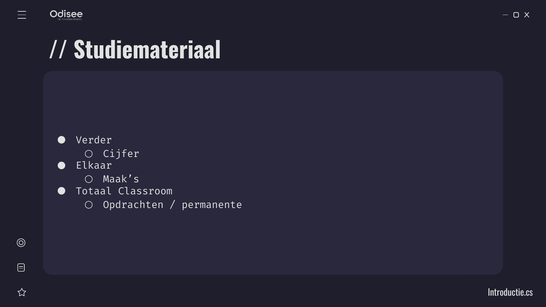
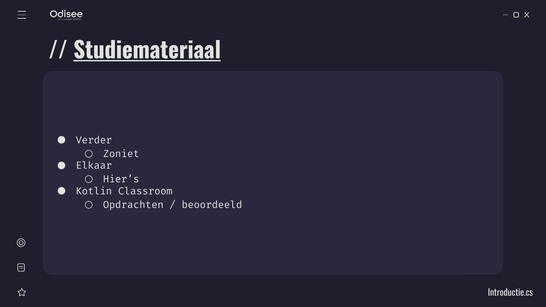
Studiemateriaal underline: none -> present (147, 51)
Cijfer: Cijfer -> Zoniet (121, 154)
Maak’s: Maak’s -> Hier’s (121, 179)
Totaal: Totaal -> Kotlin (94, 191)
permanente: permanente -> beoordeeld (212, 205)
